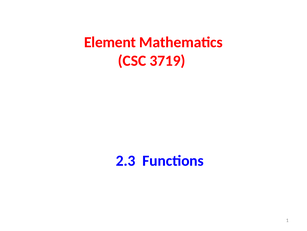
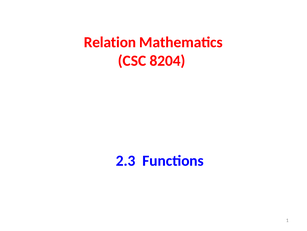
Element: Element -> Relation (110, 42)
3719: 3719 -> 8204 (168, 61)
